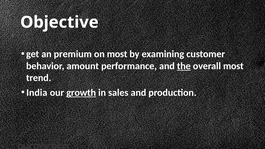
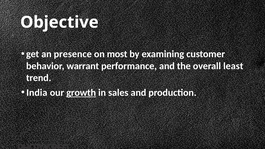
premium: premium -> presence (73, 54)
amount: amount -> warrant (83, 66)
the underline: present -> none (184, 66)
overall most: most -> least (233, 66)
